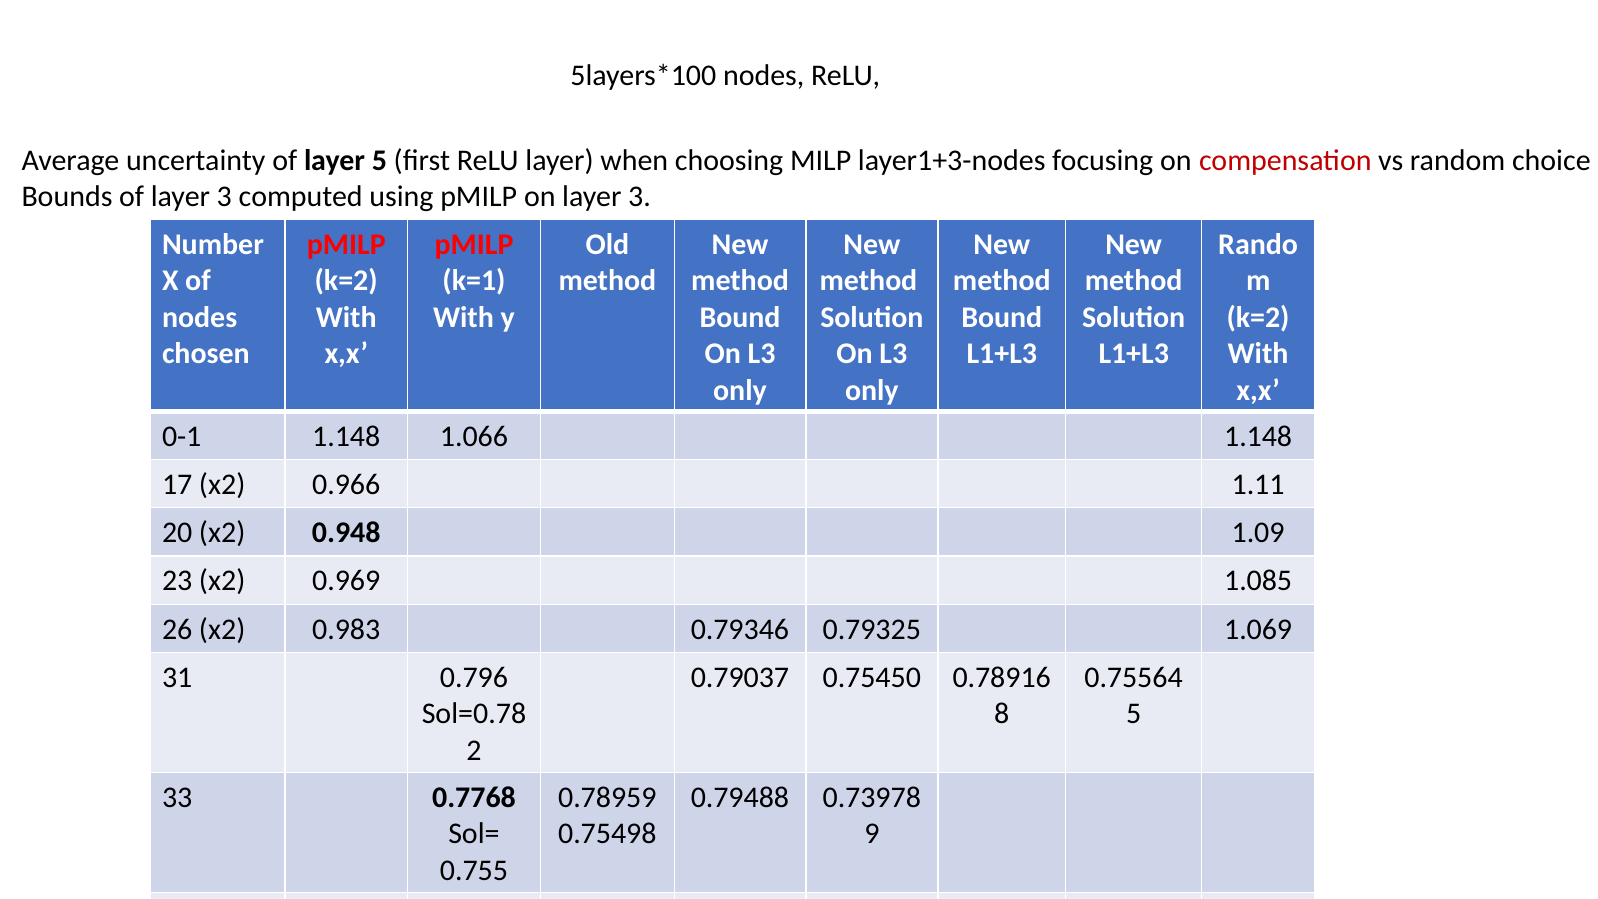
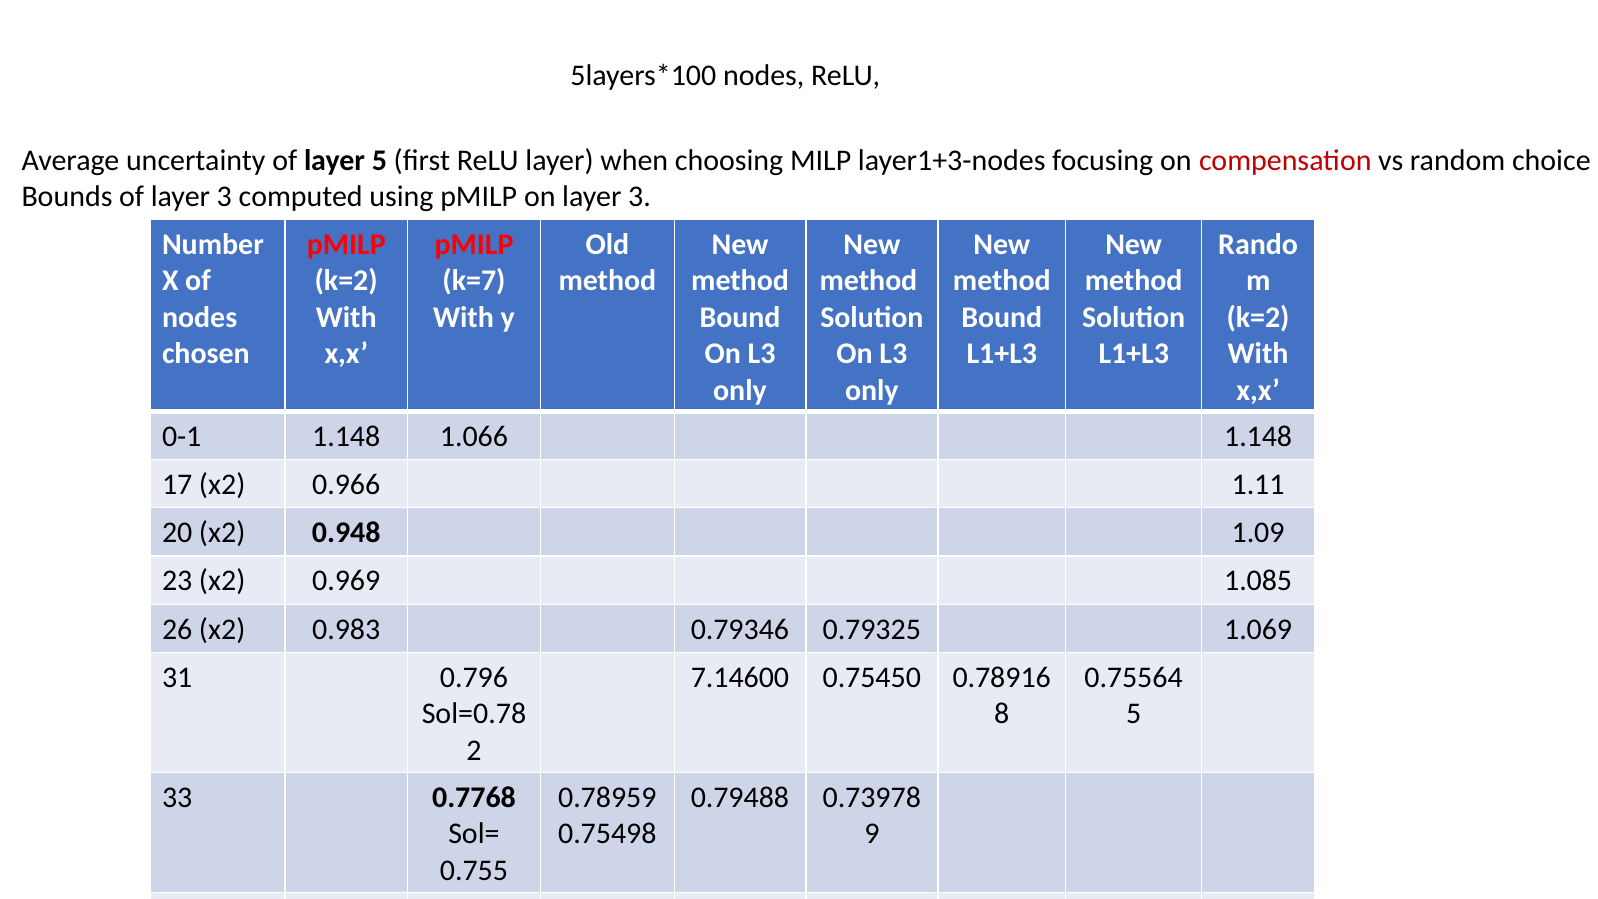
k=1: k=1 -> k=7 (474, 281)
0.79037: 0.79037 -> 7.14600 (740, 677)
